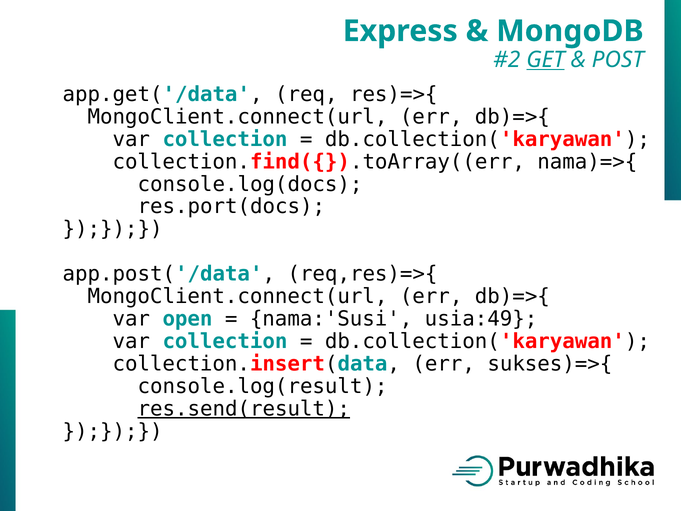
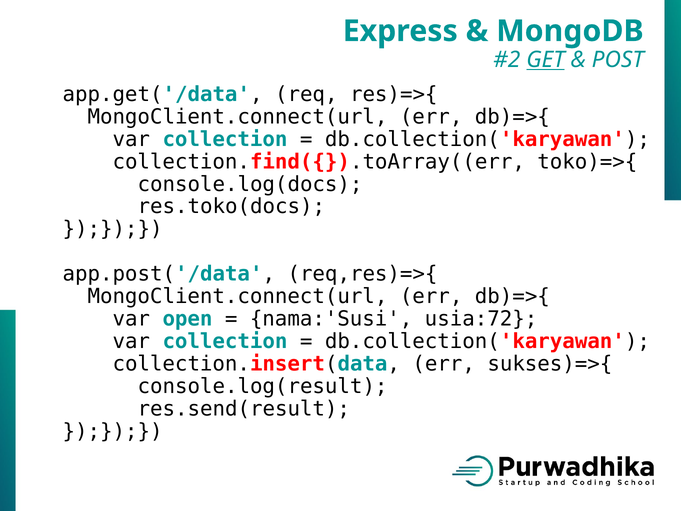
nama)=>{: nama)=>{ -> toko)=>{ (587, 162)
res.port(docs: res.port(docs -> res.toko(docs (231, 207)
usia:49: usia:49 -> usia:72 (481, 319)
res.send(result underline: present -> none (244, 409)
